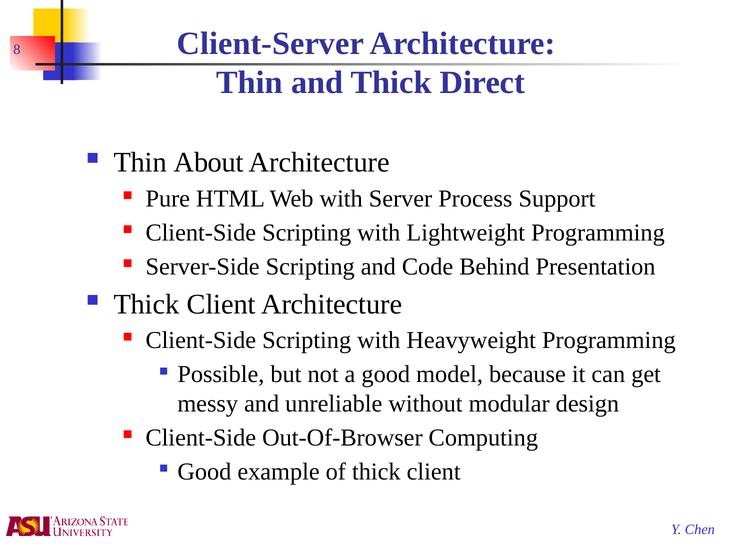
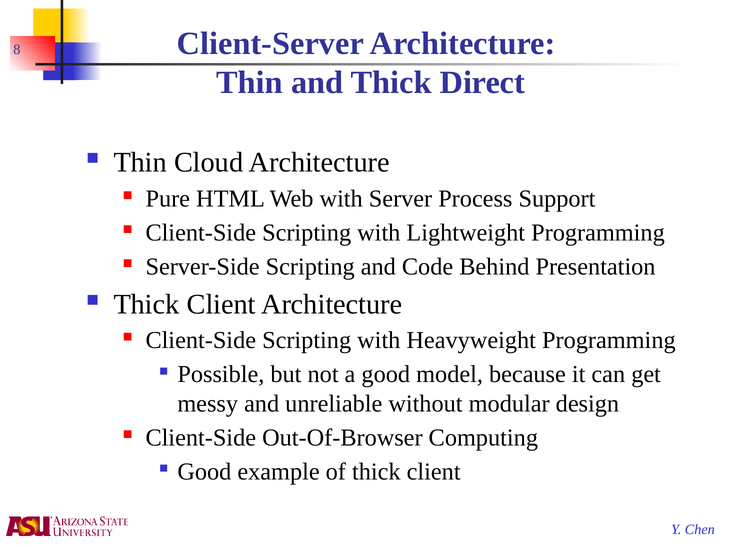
About: About -> Cloud (209, 162)
